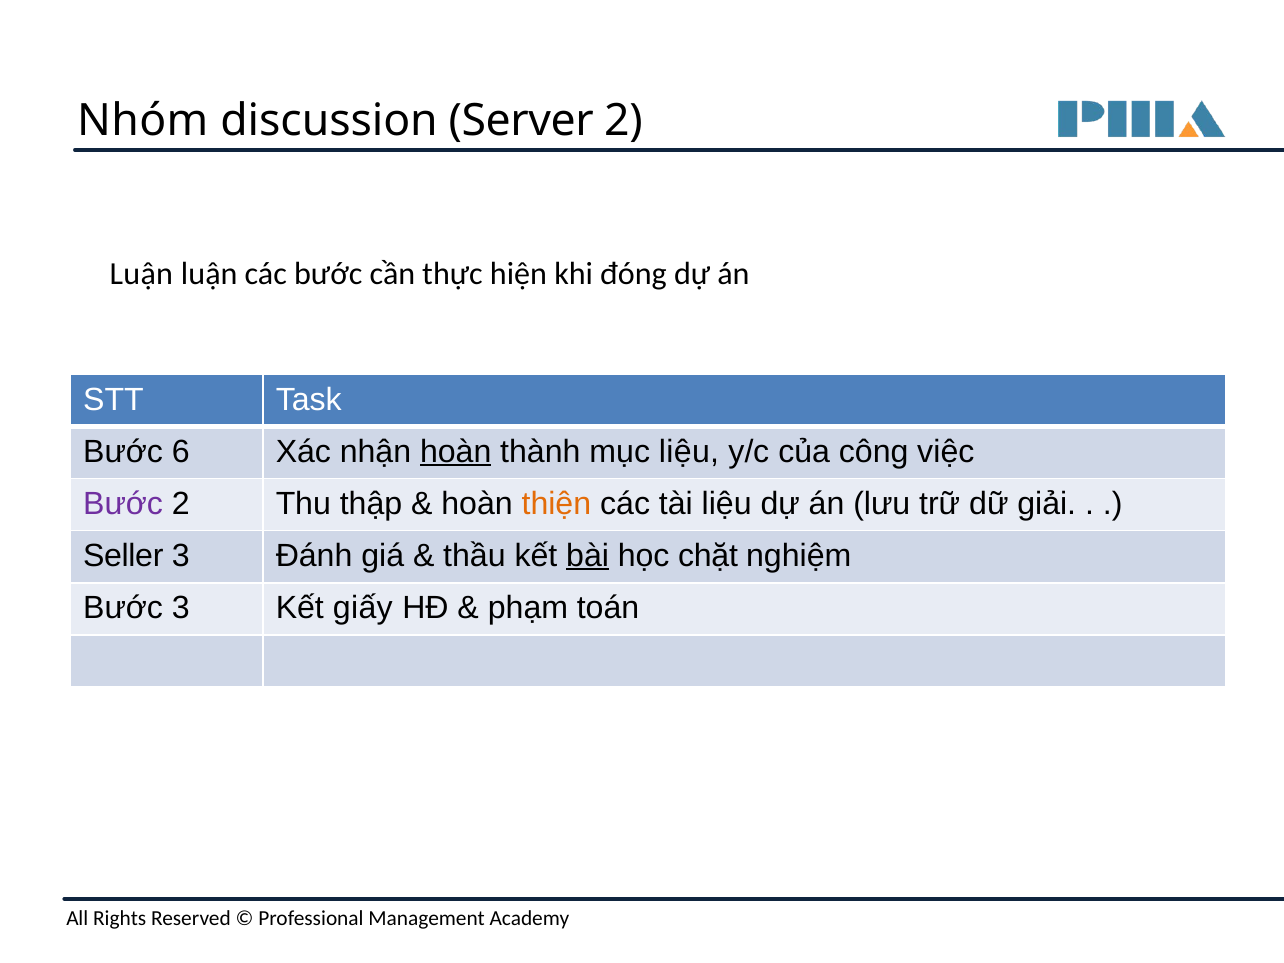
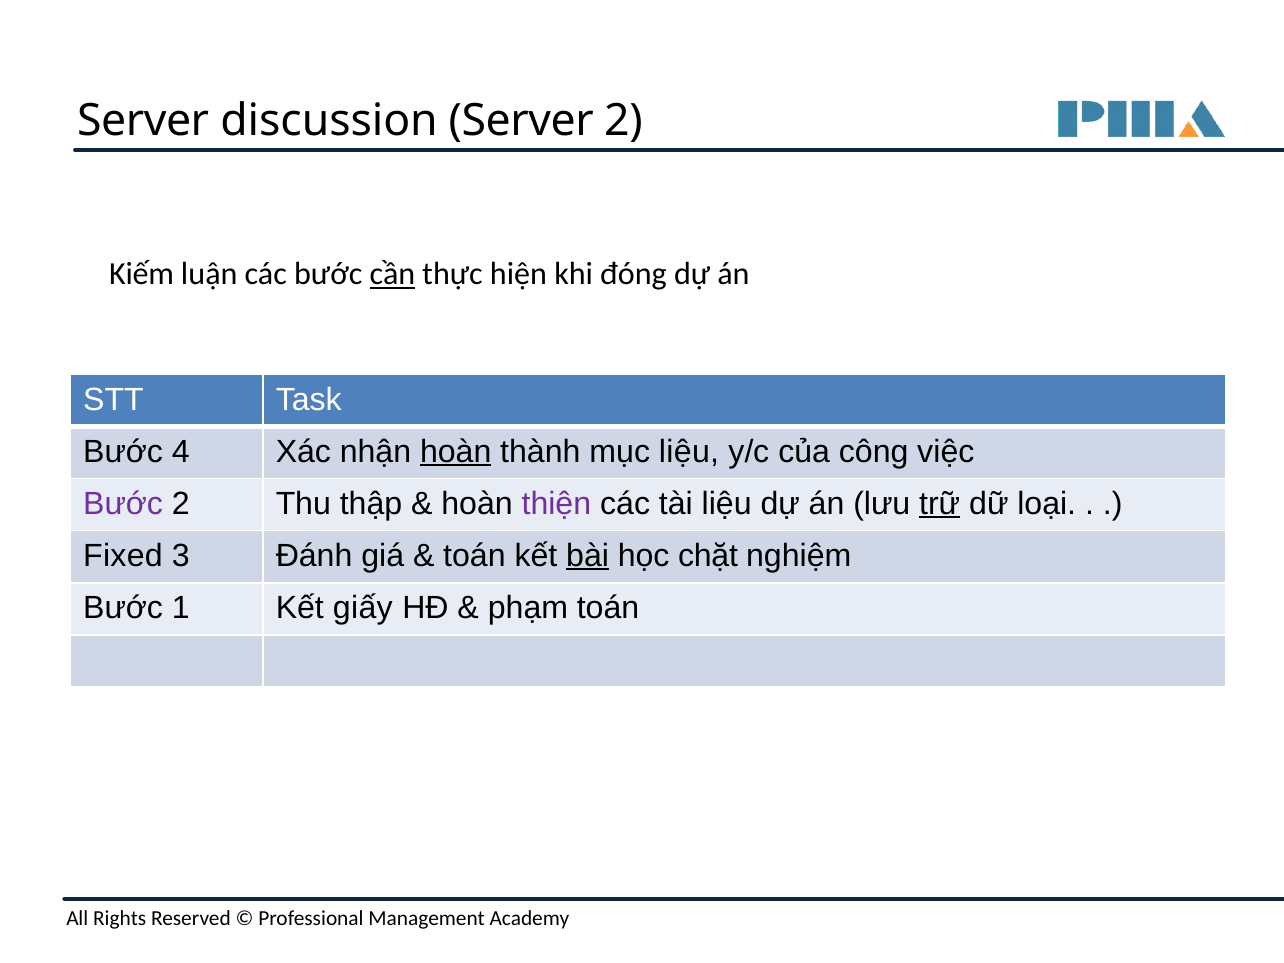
Nhóm: Nhóm -> Server (143, 121)
Luận: Luận -> Kiếm (142, 274)
cần underline: none -> present (392, 274)
6: 6 -> 4 (181, 451)
thiện colour: orange -> purple (556, 504)
trữ underline: none -> present (940, 504)
giải: giải -> loại (1047, 504)
Seller: Seller -> Fixed (123, 556)
thầu: thầu -> toán (474, 556)
Bước 3: 3 -> 1 (181, 608)
